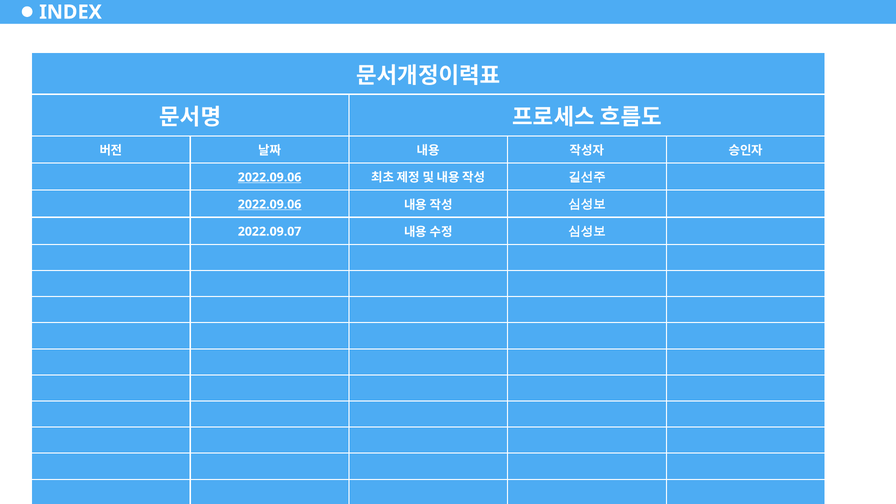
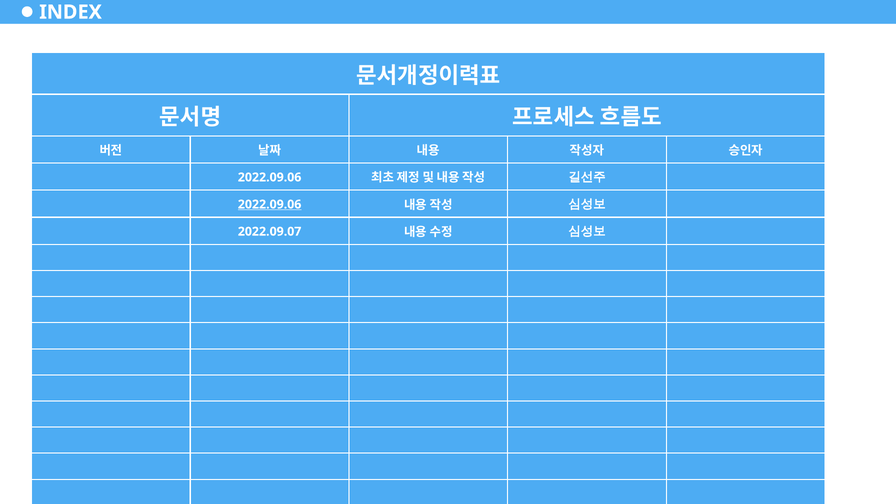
2022.09.06 underline: present -> none (270, 177)
